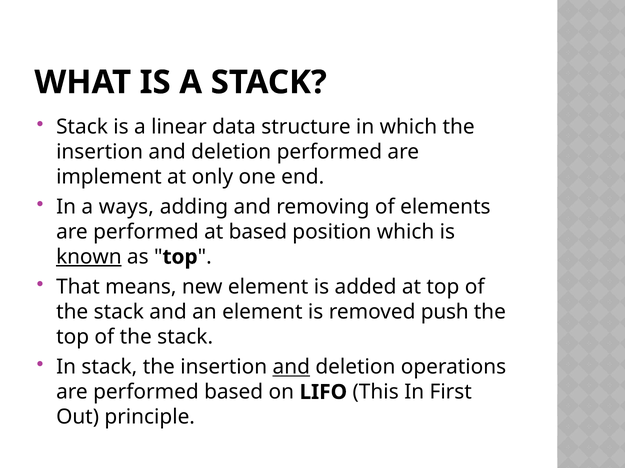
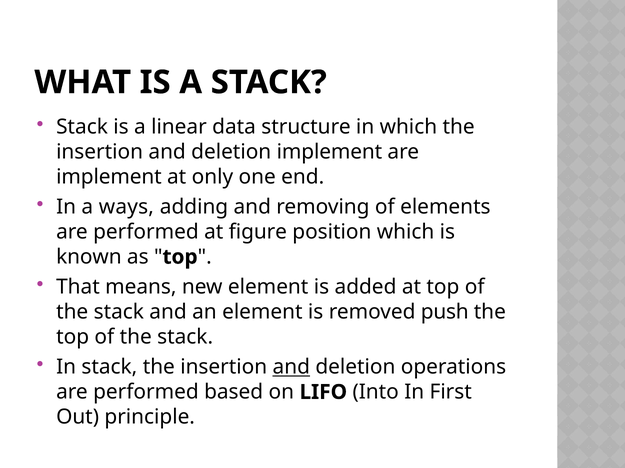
deletion performed: performed -> implement (329, 152)
at based: based -> figure (258, 232)
known underline: present -> none (89, 257)
This: This -> Into (376, 393)
